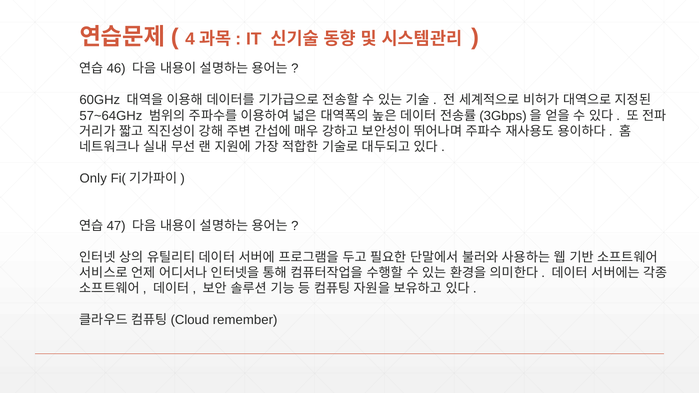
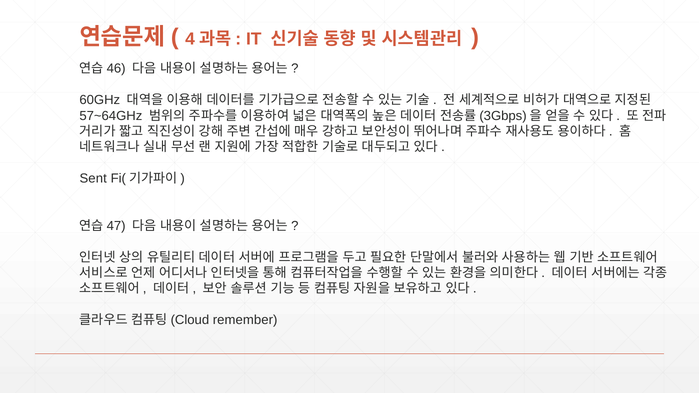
Only: Only -> Sent (93, 179)
